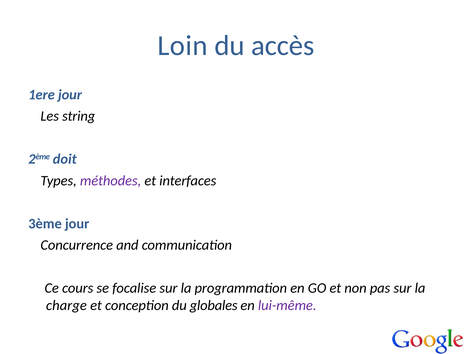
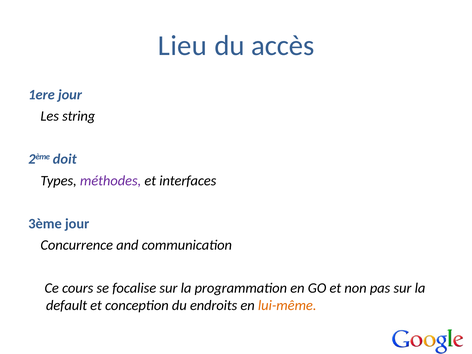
Loin: Loin -> Lieu (183, 46)
charge: charge -> default (67, 305)
globales: globales -> endroits (214, 305)
lui-même colour: purple -> orange (287, 305)
